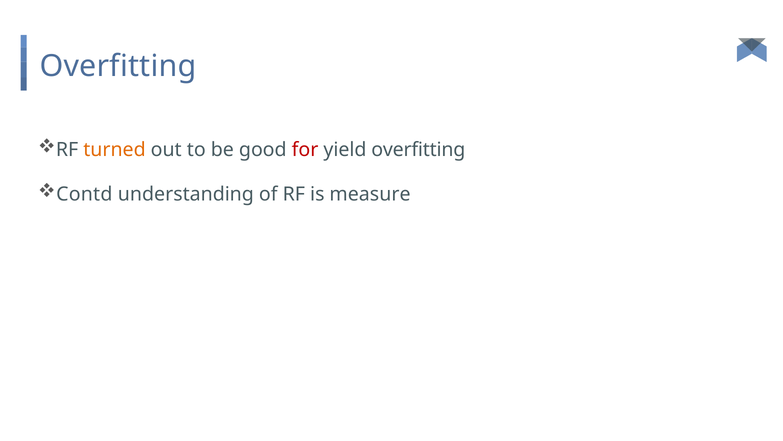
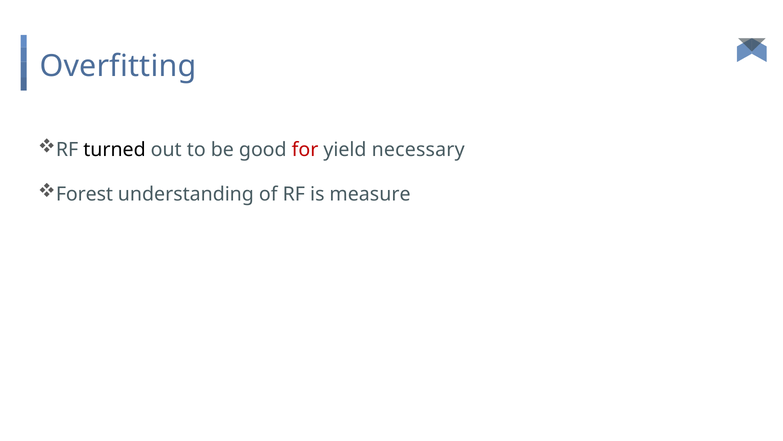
turned colour: orange -> black (114, 149)
yield overfitting: overfitting -> necessary (418, 149)
Contd: Contd -> Forest (84, 194)
